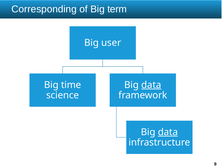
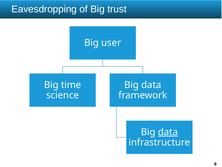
Corresponding: Corresponding -> Eavesdropping (44, 9)
term: term -> trust (117, 9)
data underline: present -> none (151, 85)
